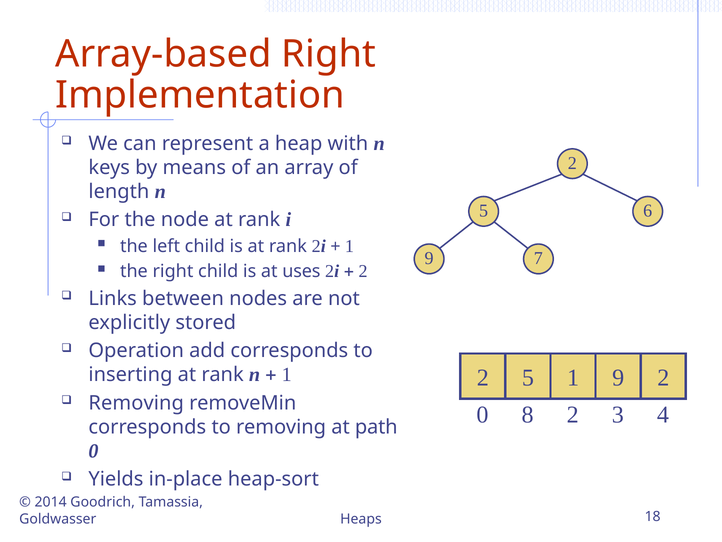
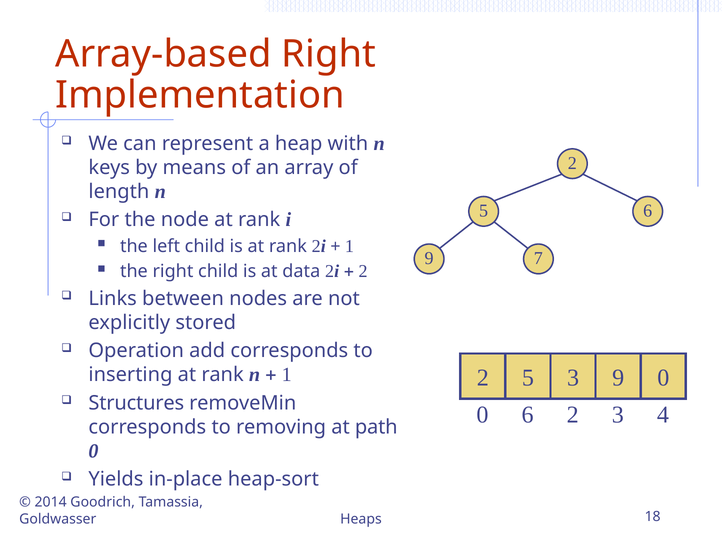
uses: uses -> data (301, 271)
5 1: 1 -> 3 (573, 378)
2: 2 -> 0 (663, 378)
Removing: Removing -> Structures (136, 403)
0 8: 8 -> 6 (528, 414)
